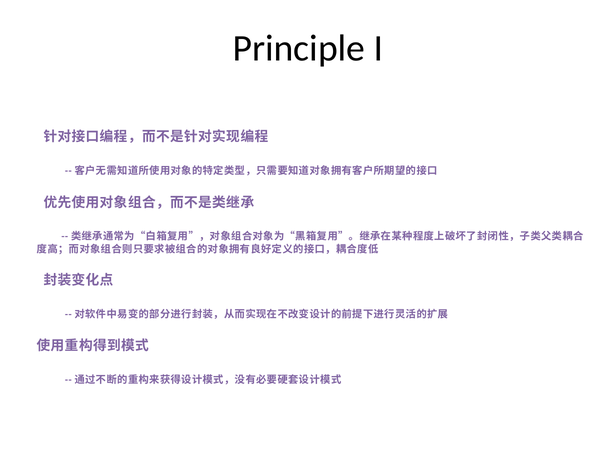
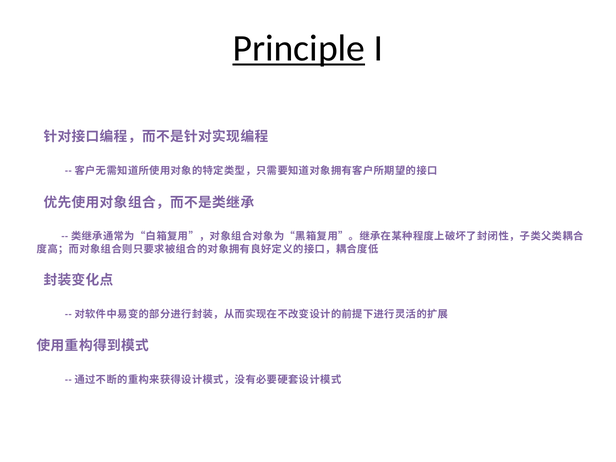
Principle underline: none -> present (299, 48)
